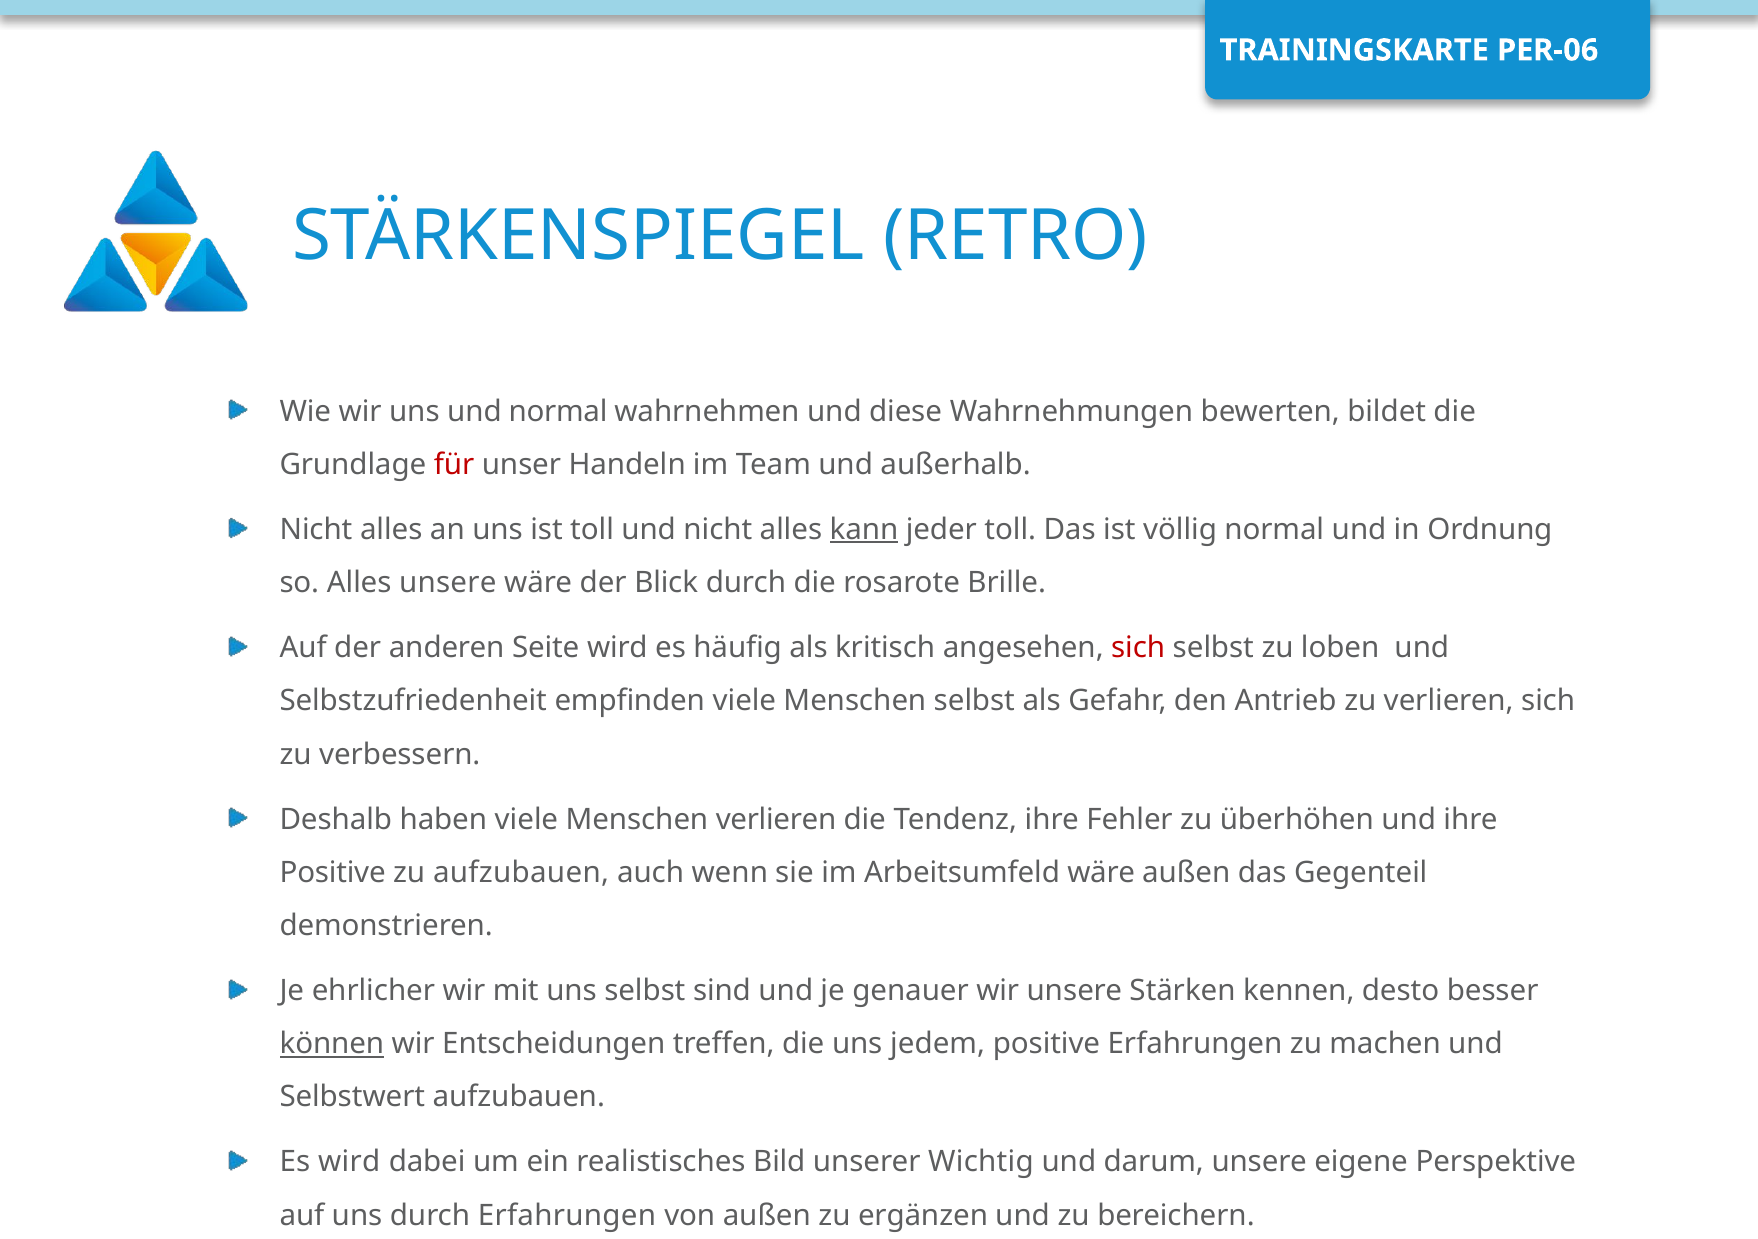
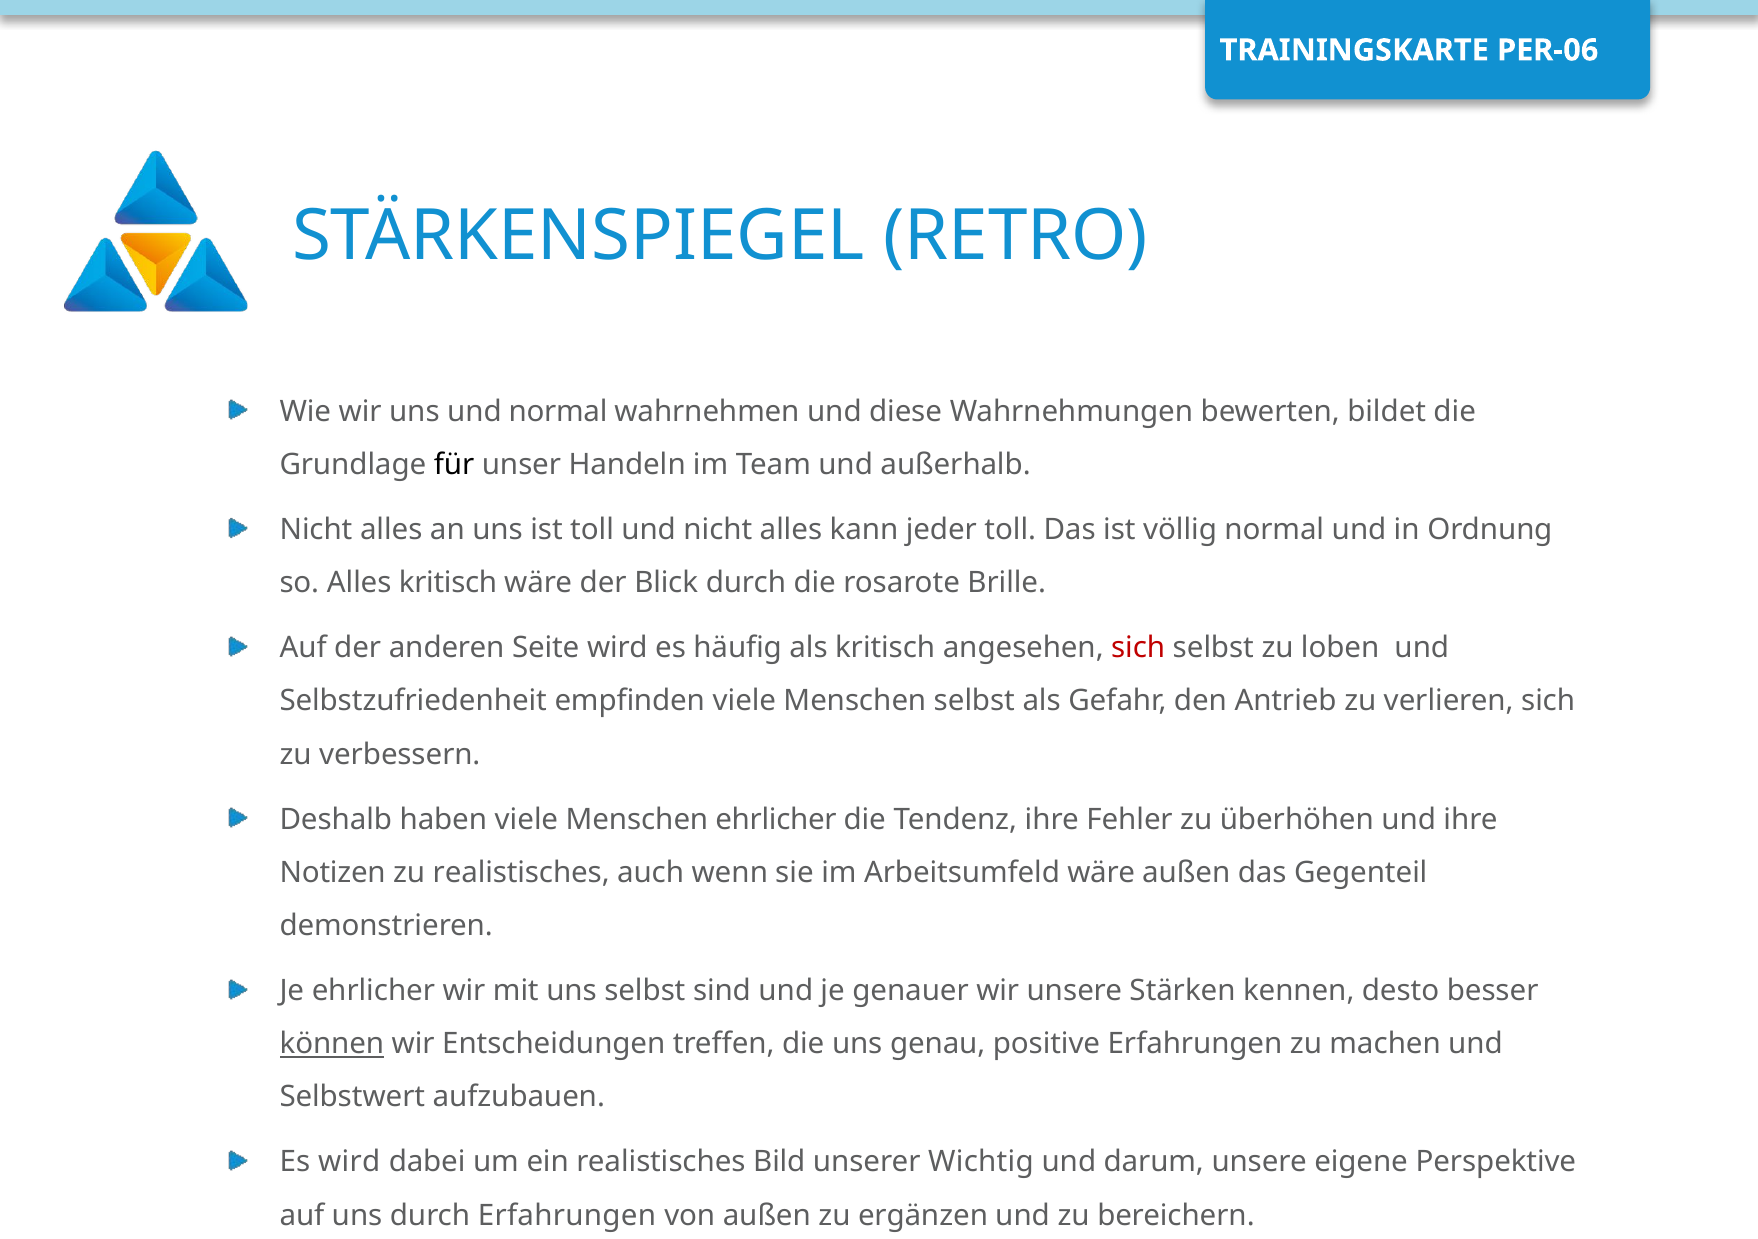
für colour: red -> black (454, 465)
kann underline: present -> none (864, 530)
Alles unsere: unsere -> kritisch (448, 583)
Menschen verlieren: verlieren -> ehrlicher (776, 819)
Positive: Positive -> Notizen (333, 873)
zu aufzubauen: aufzubauen -> realistisches (521, 873)
jedem: jedem -> genau (938, 1044)
